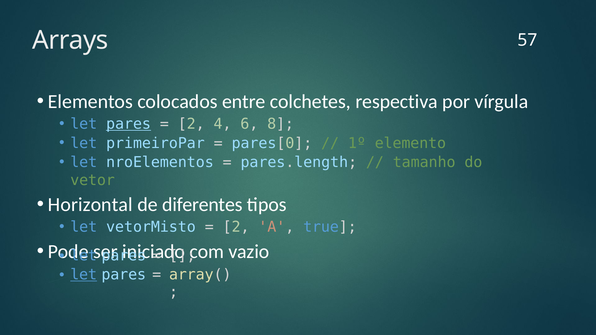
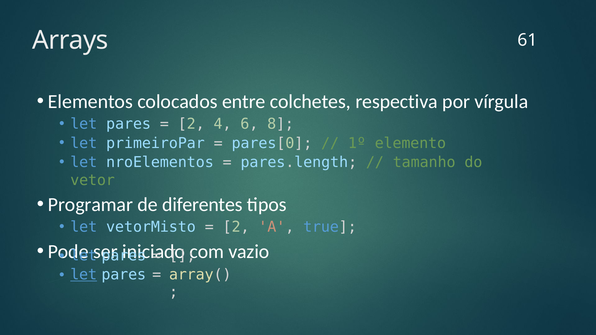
57: 57 -> 61 (528, 40)
pares underline: present -> none (129, 124)
Horizontal: Horizontal -> Programar (90, 205)
